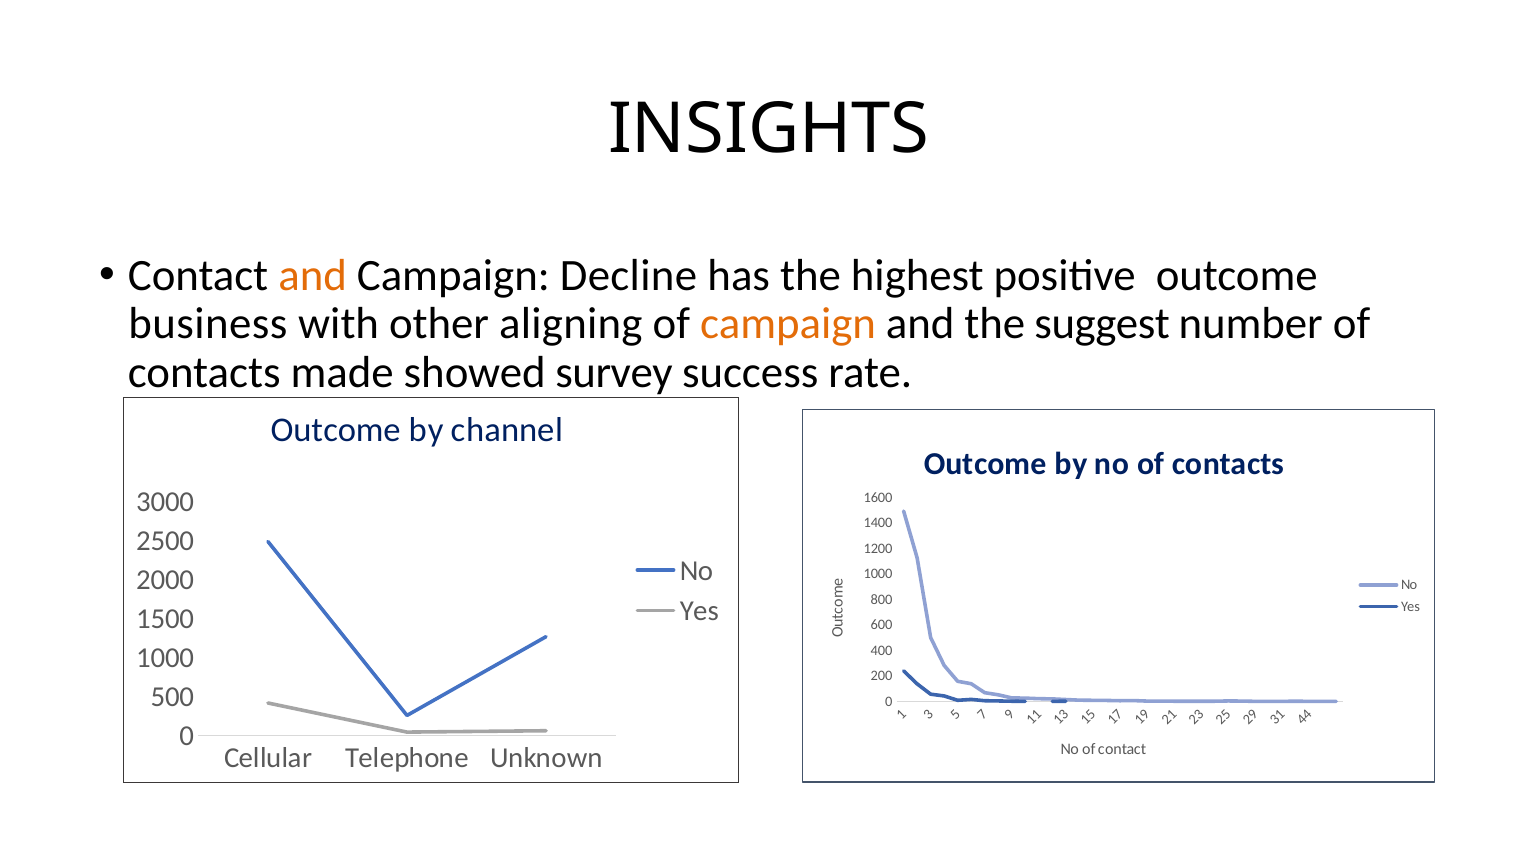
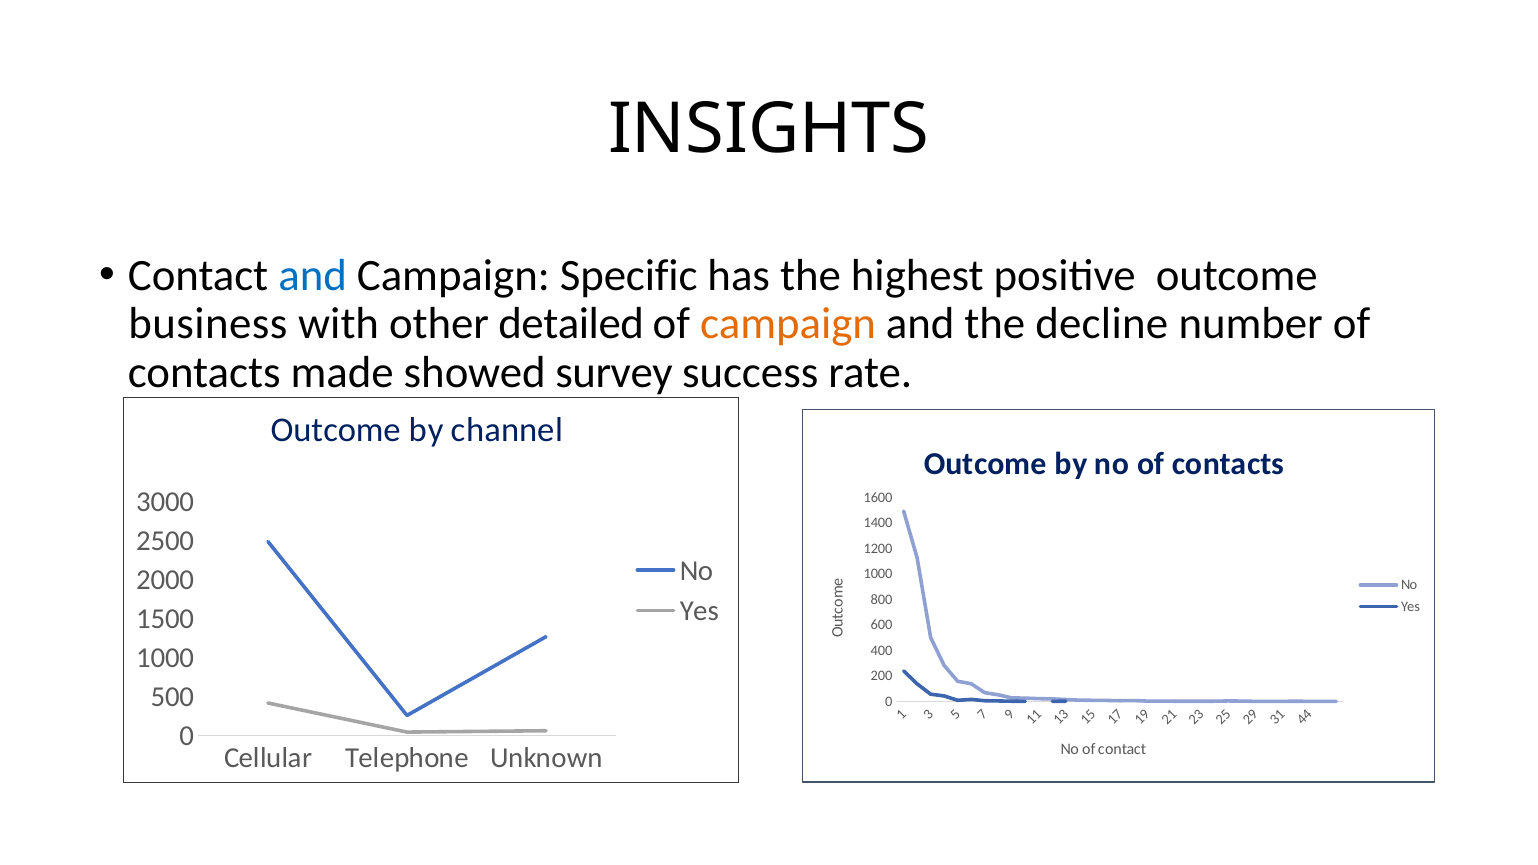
and colour: orange -> blue (313, 276)
Decline: Decline -> Specific (629, 276)
aligning: aligning -> detailed (571, 324)
suggest: suggest -> decline (1102, 324)
